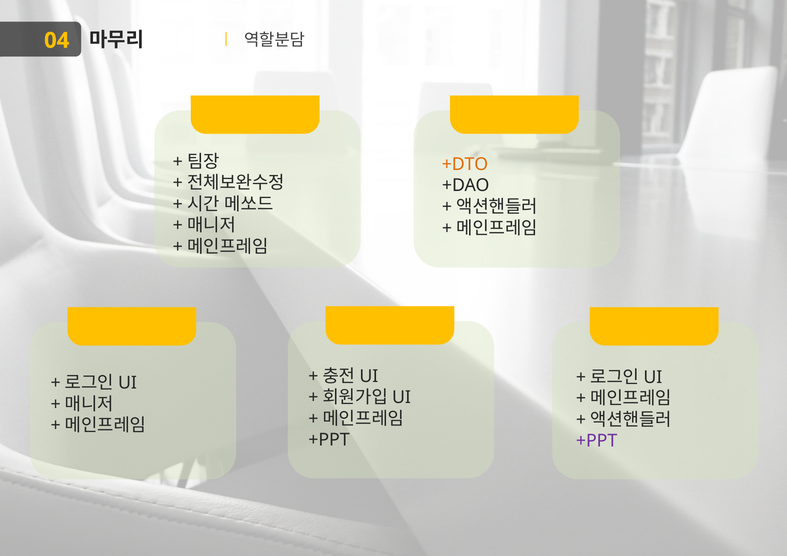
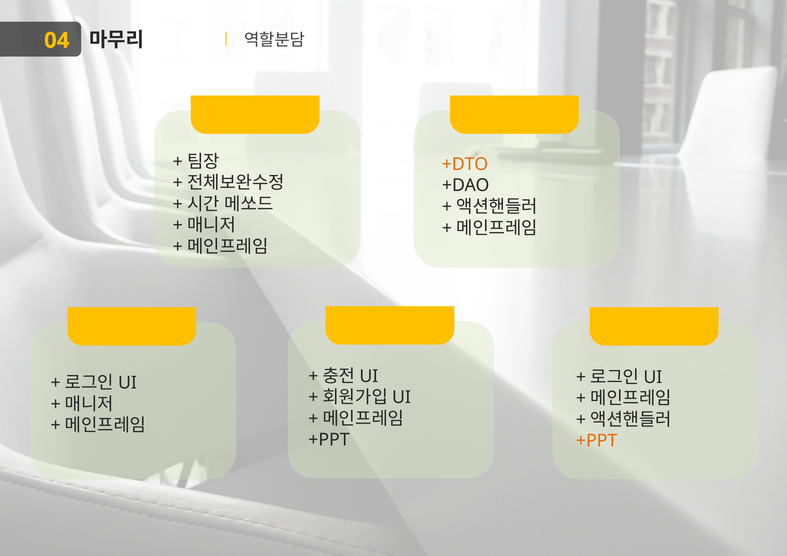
+PPT colour: purple -> orange (597, 441)
